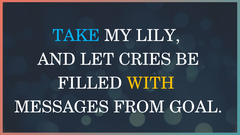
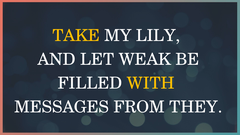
TAKE colour: light blue -> yellow (76, 36)
CRIES: CRIES -> WEAK (145, 59)
GOAL: GOAL -> THEY (196, 107)
